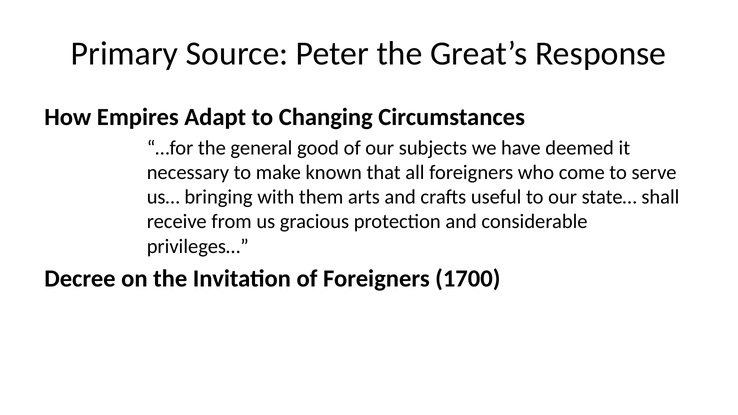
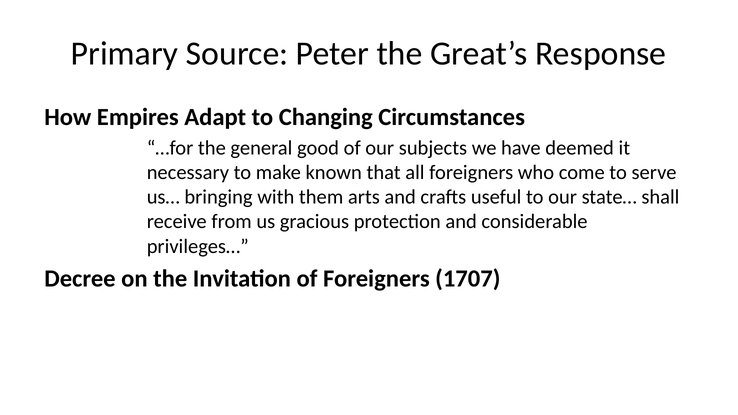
1700: 1700 -> 1707 (468, 279)
